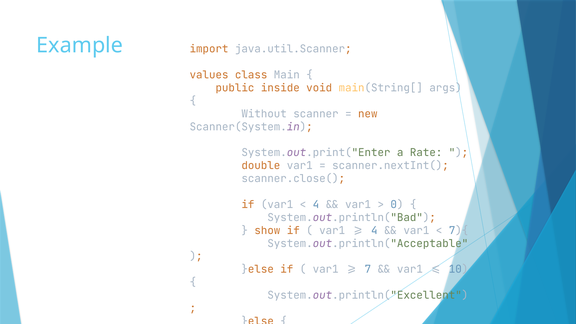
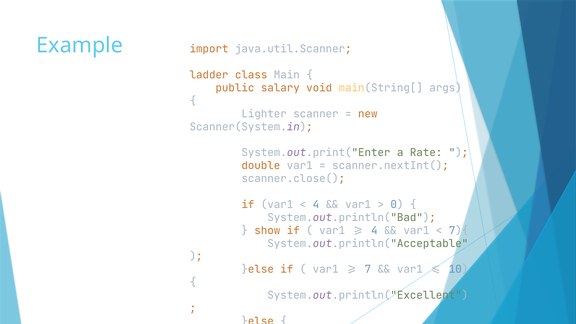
values: values -> ladder (209, 75)
inside: inside -> salary (280, 88)
Without: Without -> Lighter (264, 114)
